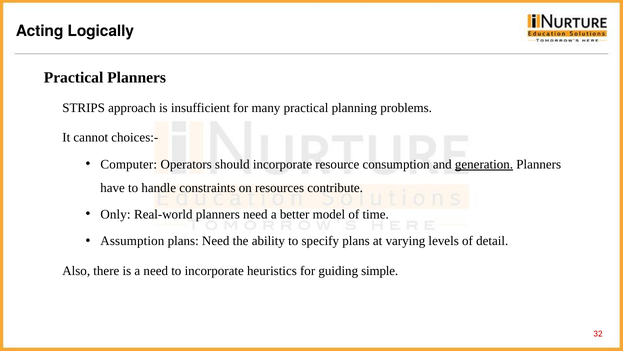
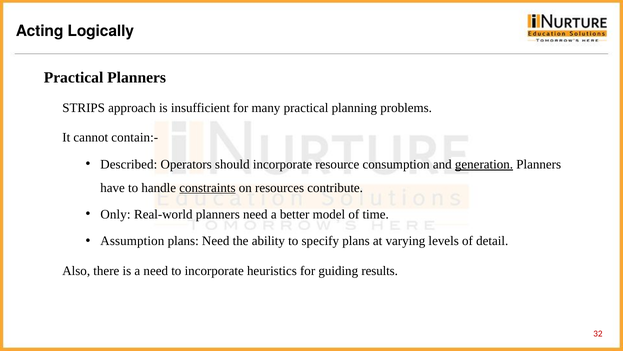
choices:-: choices:- -> contain:- (135, 137)
Computer: Computer -> Described (129, 164)
constraints underline: none -> present (207, 187)
simple: simple -> results (380, 270)
